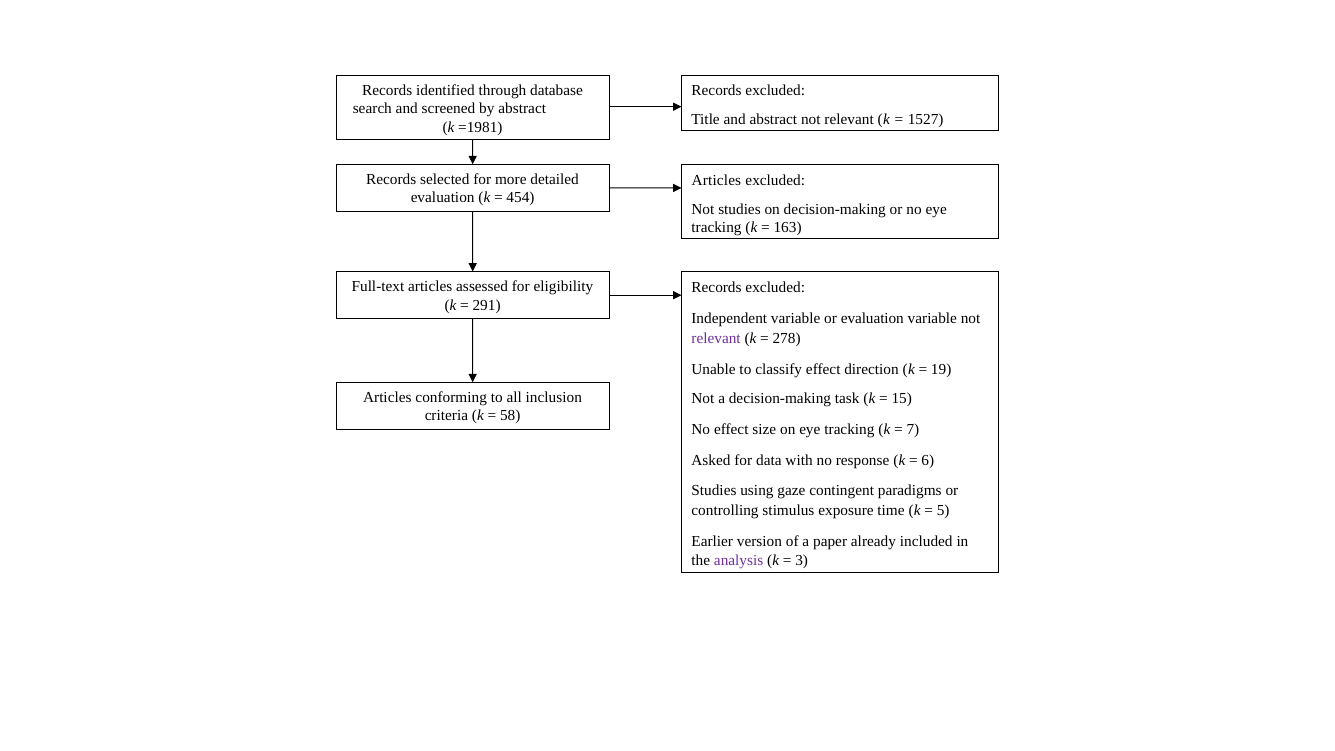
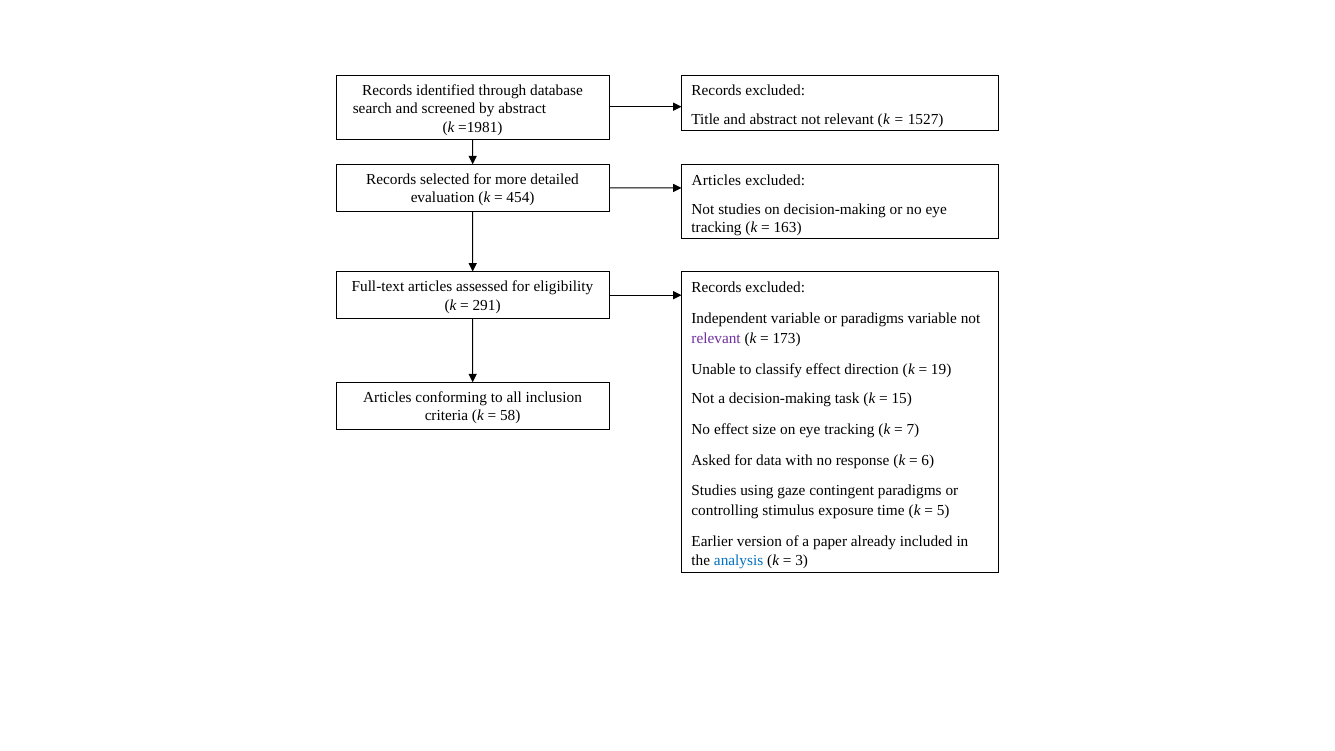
or evaluation: evaluation -> paradigms (872, 319)
278: 278 -> 173 (787, 338)
analysis colour: purple -> blue (739, 561)
